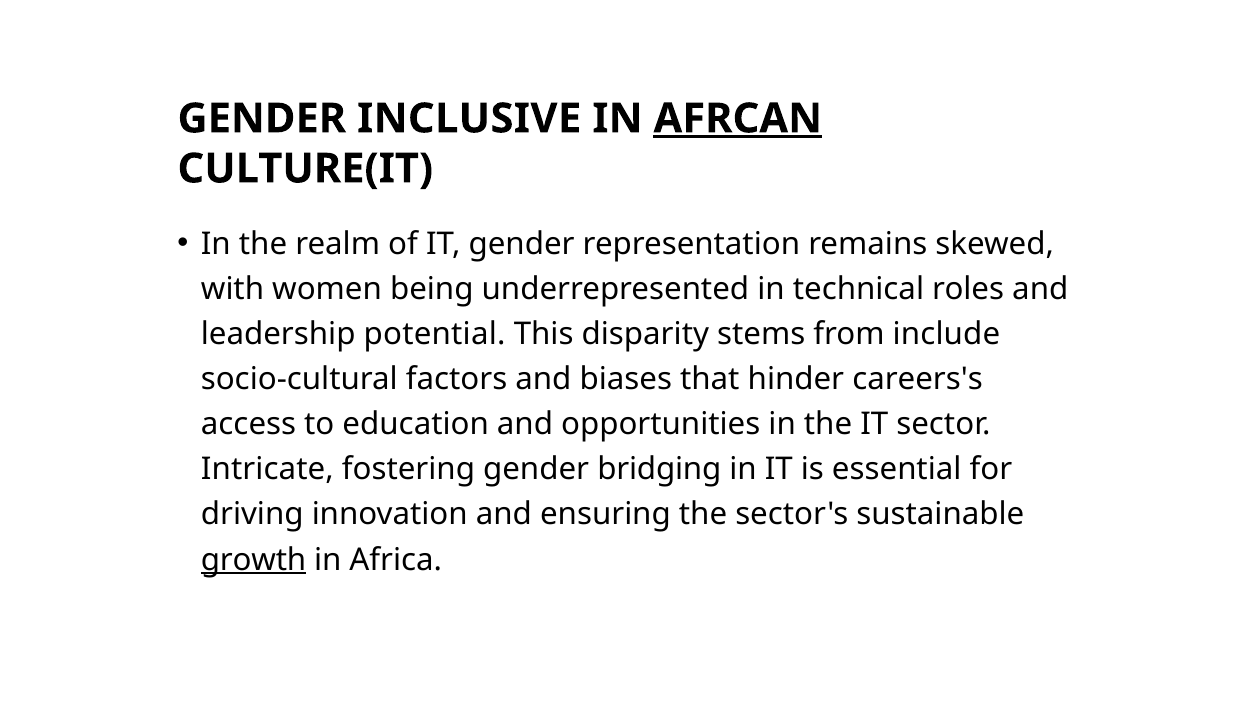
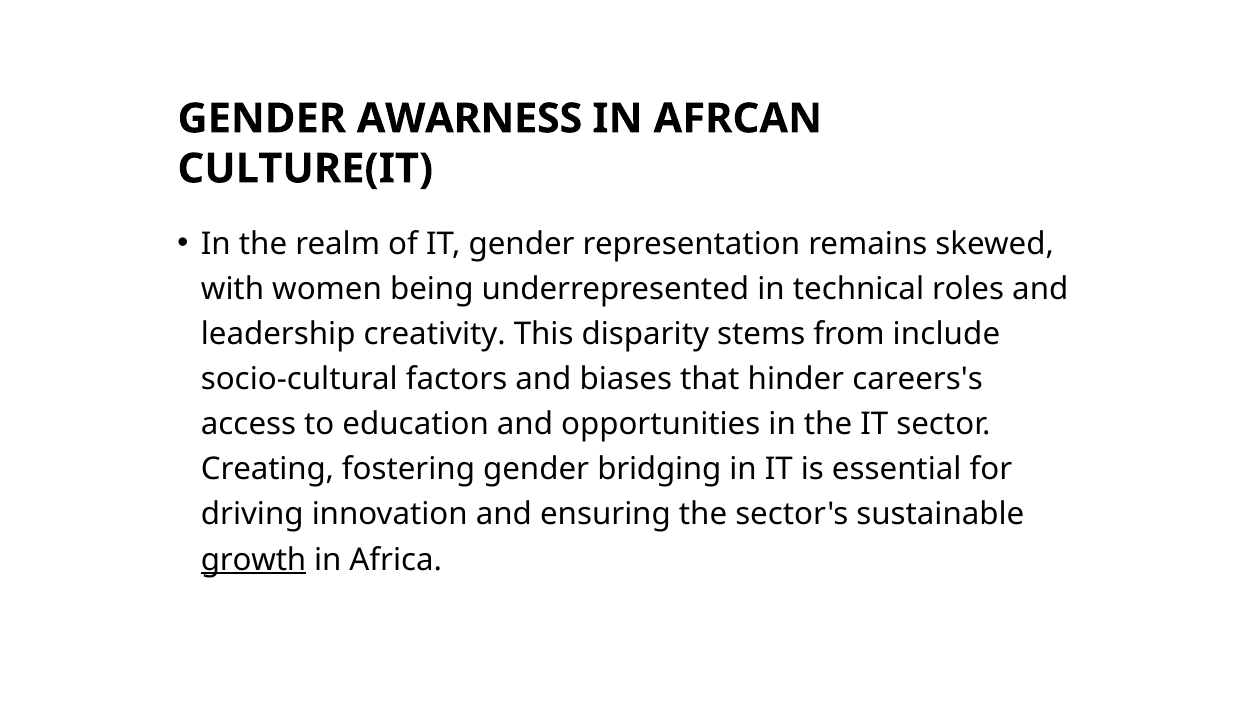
INCLUSIVE: INCLUSIVE -> AWARNESS (470, 119)
AFRCAN underline: present -> none (738, 119)
potential: potential -> creativity (435, 334)
Intricate: Intricate -> Creating (267, 469)
